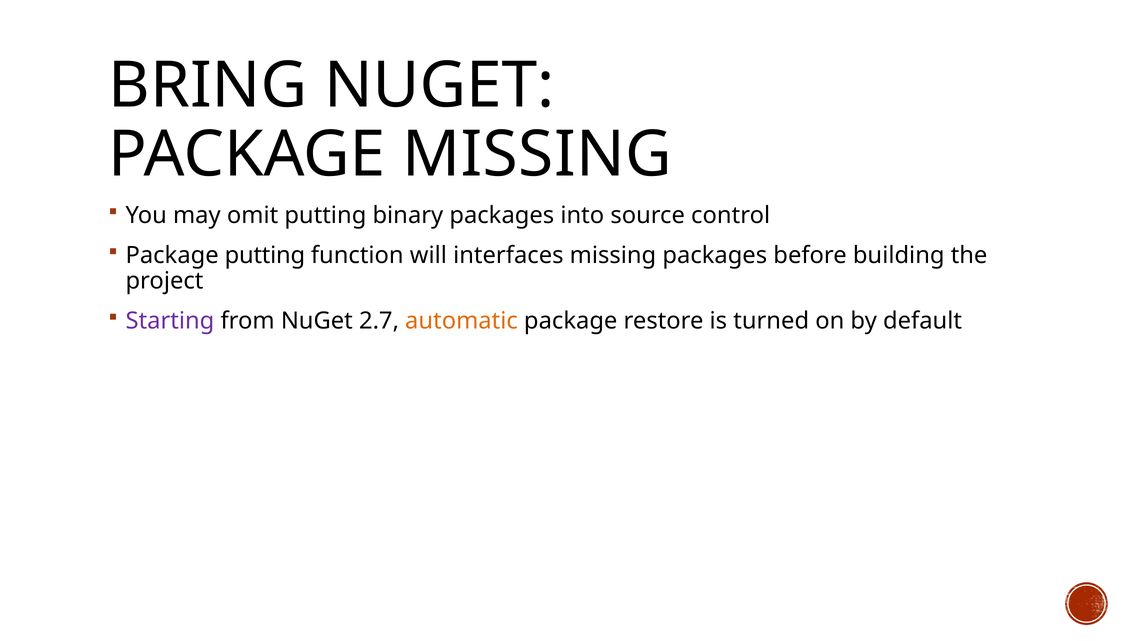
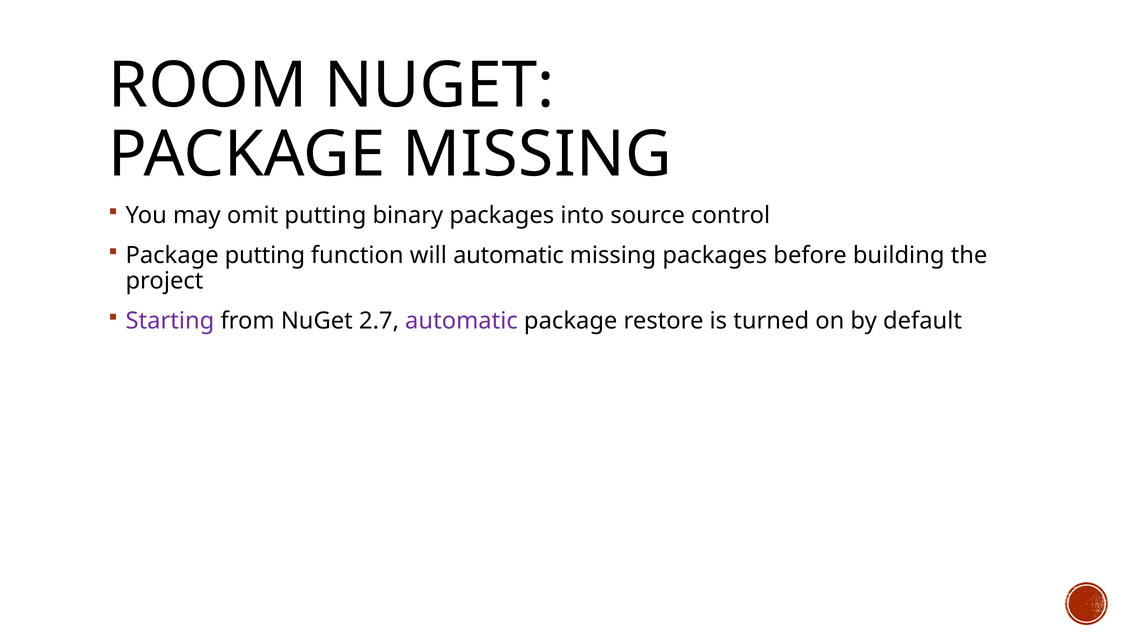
BRING: BRING -> ROOM (208, 85)
will interfaces: interfaces -> automatic (508, 255)
automatic colour: orange -> purple (461, 321)
